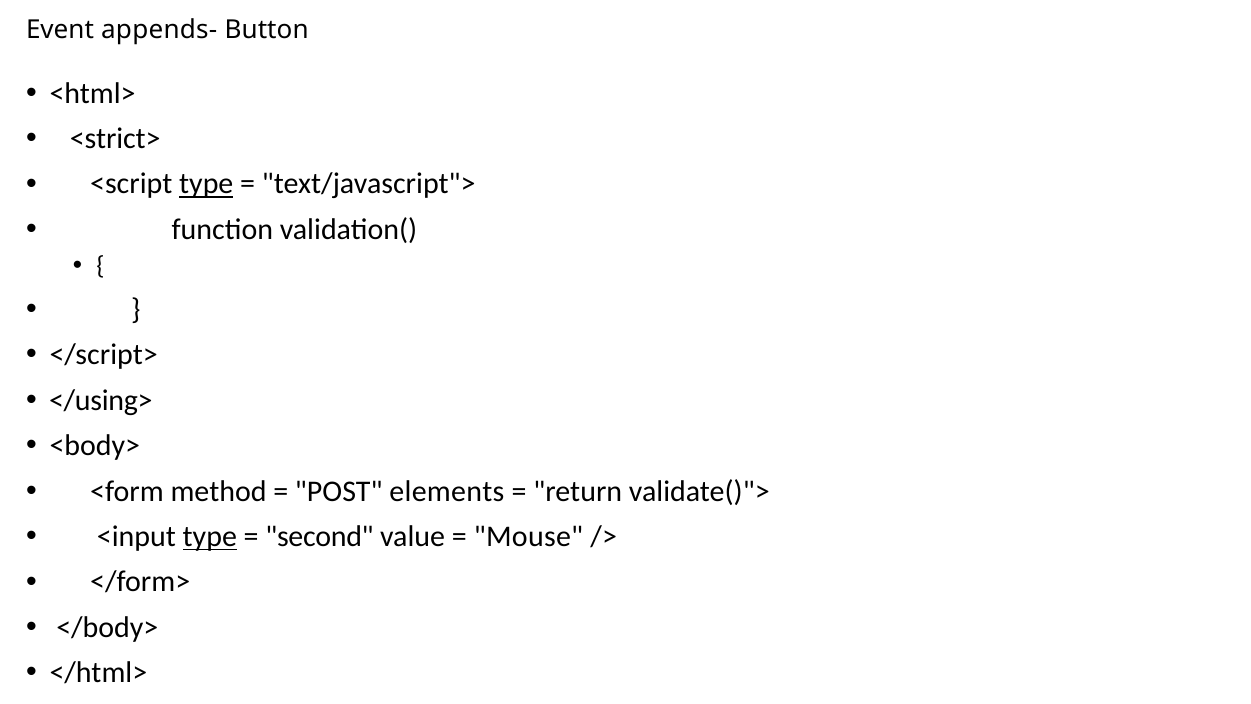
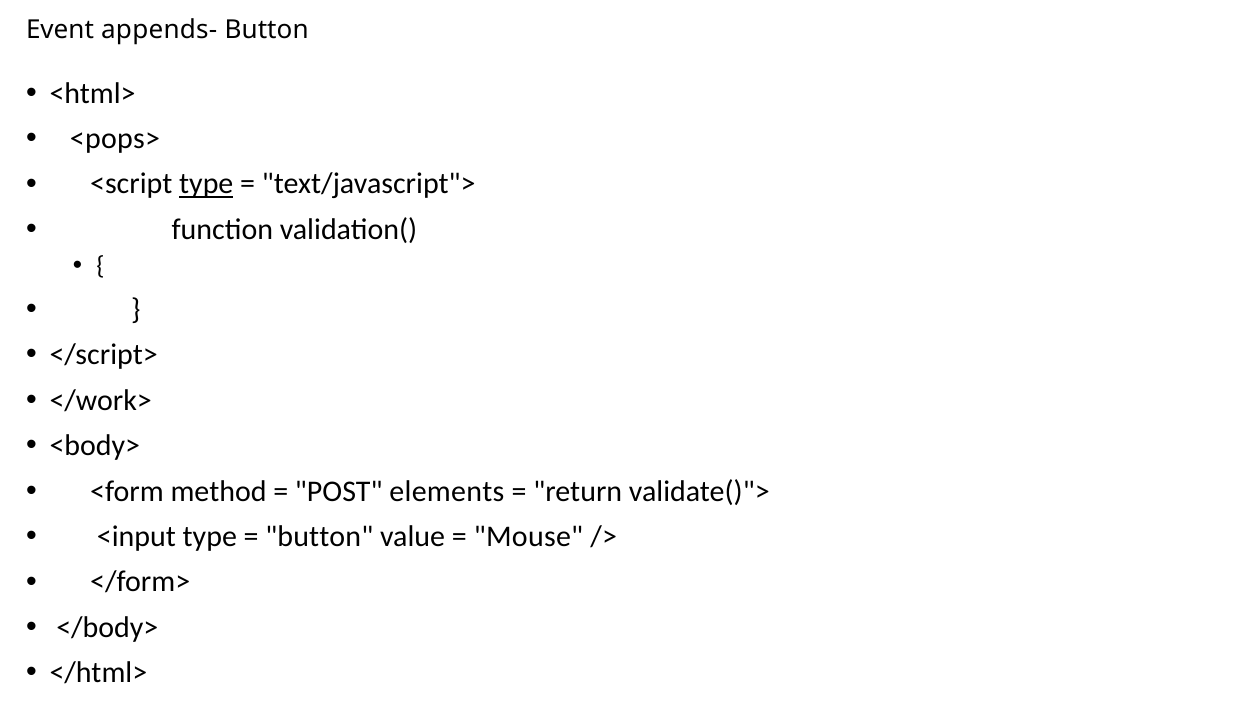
<strict>: <strict> -> <pops> (115, 139)
</using>: </using> -> </work> (101, 400)
type underline: present -> none (210, 536)
second: second -> button (319, 536)
